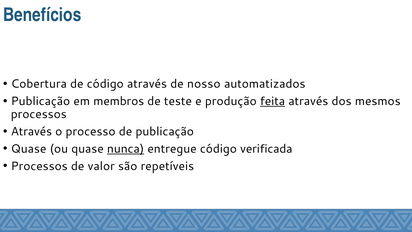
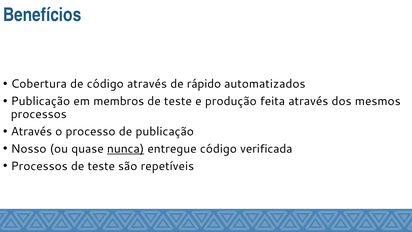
nosso: nosso -> rápido (204, 84)
feita underline: present -> none (273, 101)
Quase: Quase -> Nosso (29, 149)
Processos de valor: valor -> teste (101, 166)
